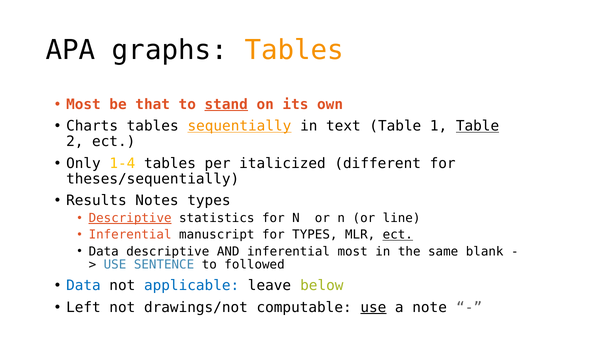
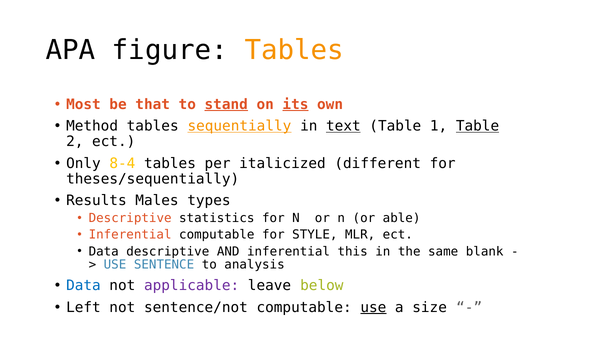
graphs: graphs -> figure (170, 50)
its underline: none -> present (295, 105)
Charts: Charts -> Method (92, 126)
text underline: none -> present (343, 126)
1-4: 1-4 -> 8-4 (122, 164)
Notes: Notes -> Males (157, 201)
Descriptive underline: present -> none (130, 219)
line: line -> able (402, 219)
Inferential manuscript: manuscript -> computable (217, 235)
for TYPES: TYPES -> STYLE (315, 235)
ect underline: present -> none (398, 235)
inferential most: most -> this (353, 252)
followed: followed -> analysis (255, 265)
applicable colour: blue -> purple (192, 286)
drawings/not: drawings/not -> sentence/not (196, 308)
note: note -> size (430, 308)
